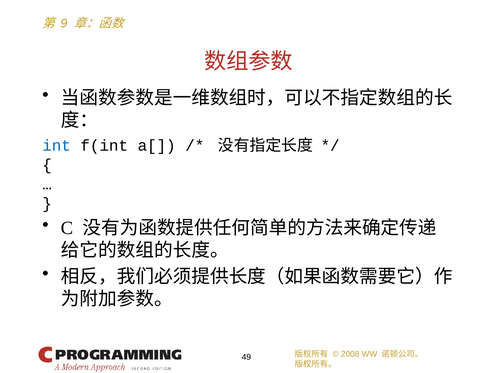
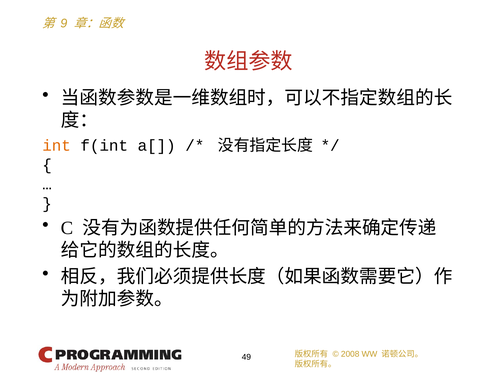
int colour: blue -> orange (57, 145)
